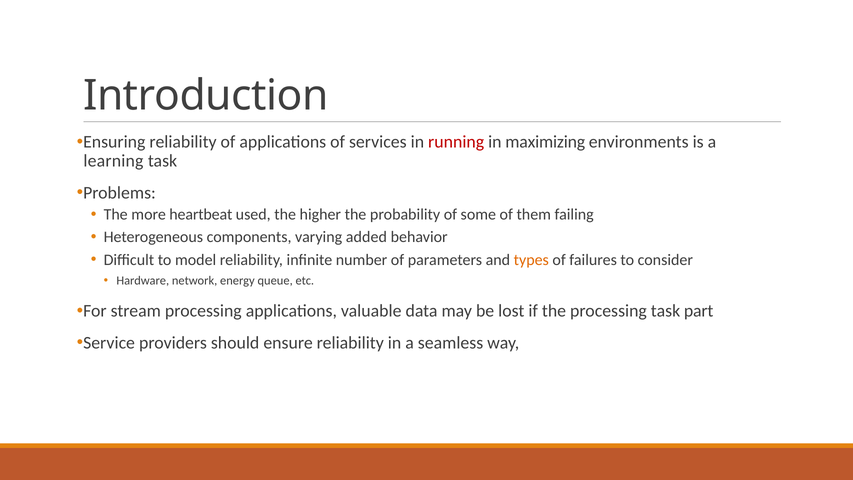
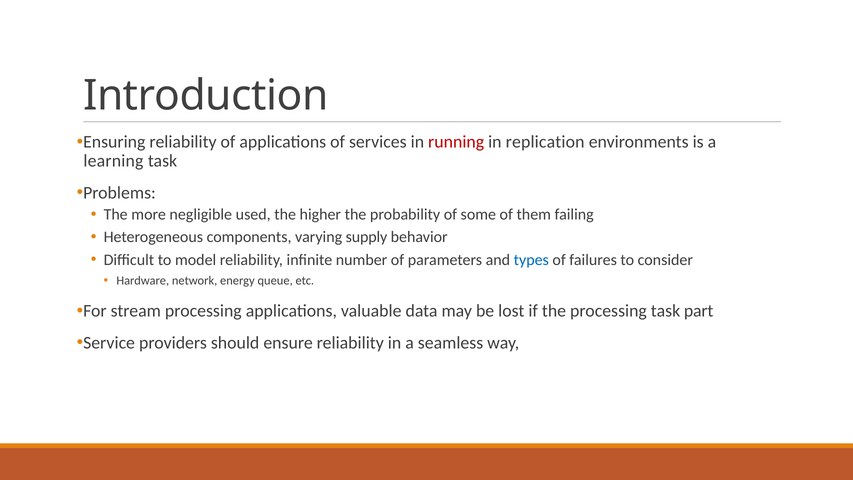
maximizing: maximizing -> replication (545, 142)
heartbeat: heartbeat -> negligible (201, 214)
added: added -> supply (367, 237)
types colour: orange -> blue (531, 260)
